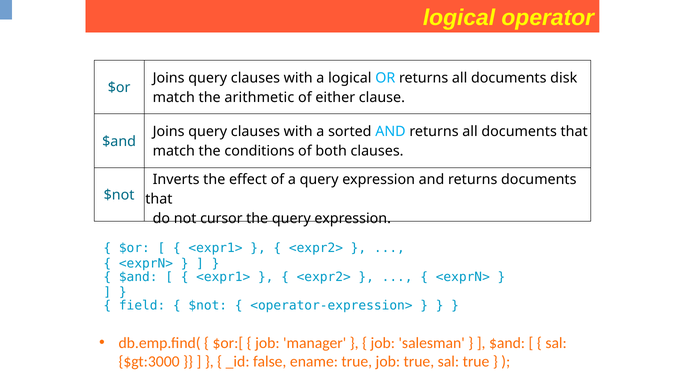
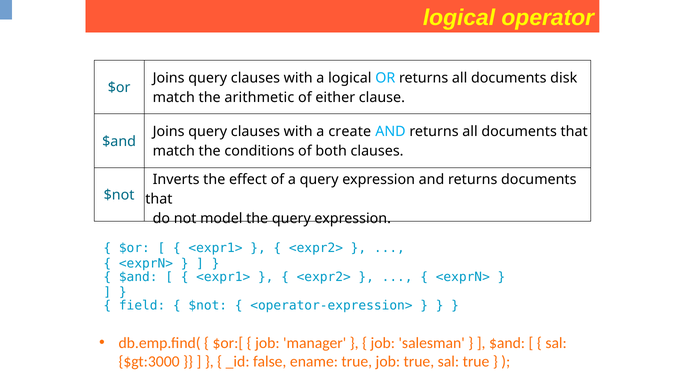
sorted: sorted -> create (350, 132)
cursor: cursor -> model (221, 218)
